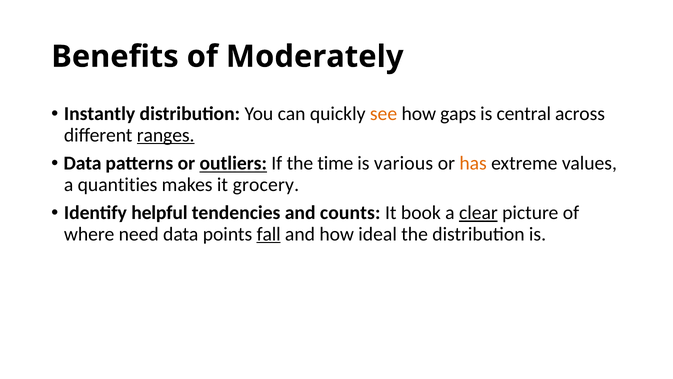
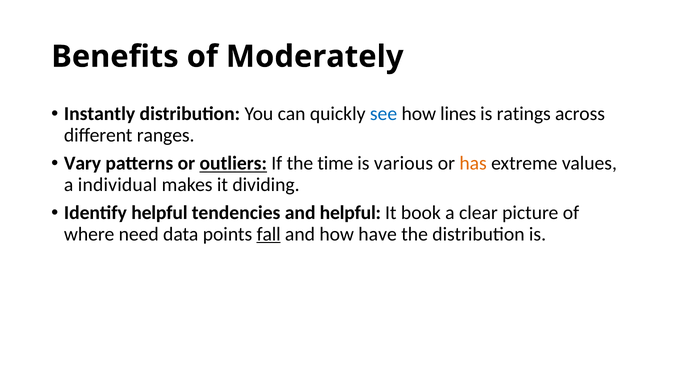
see colour: orange -> blue (384, 114)
gaps: gaps -> lines (458, 114)
central: central -> ratings (524, 114)
ranges underline: present -> none (166, 135)
Data: Data -> Vary (83, 163)
quantities: quantities -> individual (117, 184)
grocery: grocery -> dividing (266, 184)
and counts: counts -> helpful (350, 213)
clear underline: present -> none (478, 213)
ideal: ideal -> have (378, 234)
